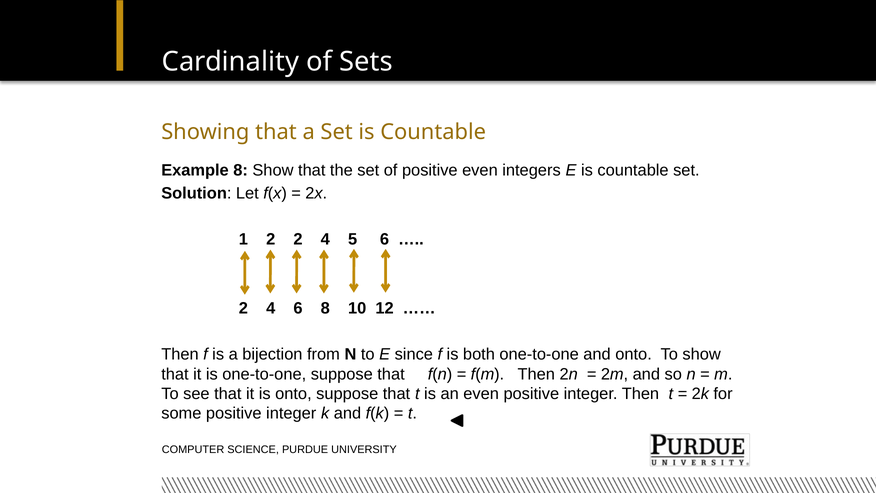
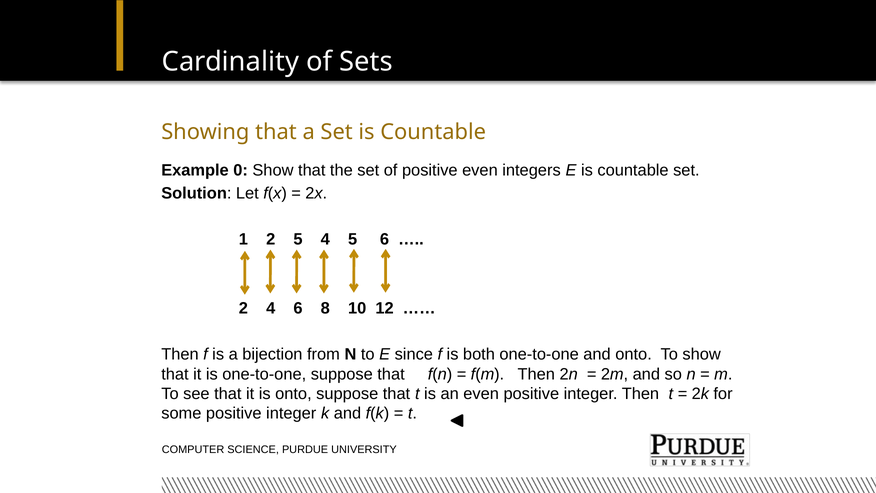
Example 8: 8 -> 0 (241, 170)
2 2: 2 -> 5 (298, 239)
